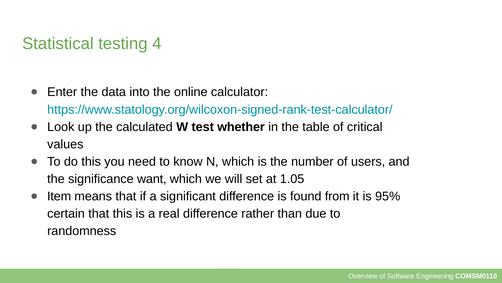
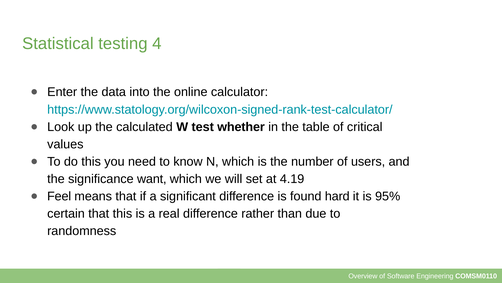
1.05: 1.05 -> 4.19 (292, 179)
Item: Item -> Feel (59, 196)
from: from -> hard (337, 196)
